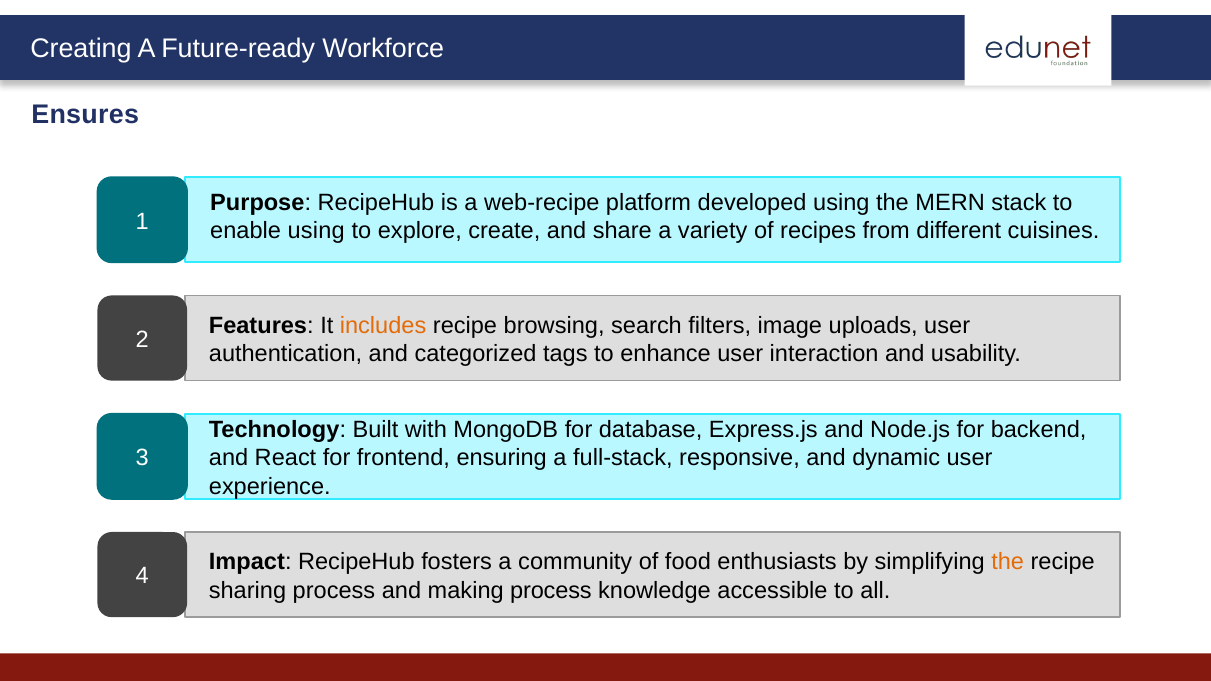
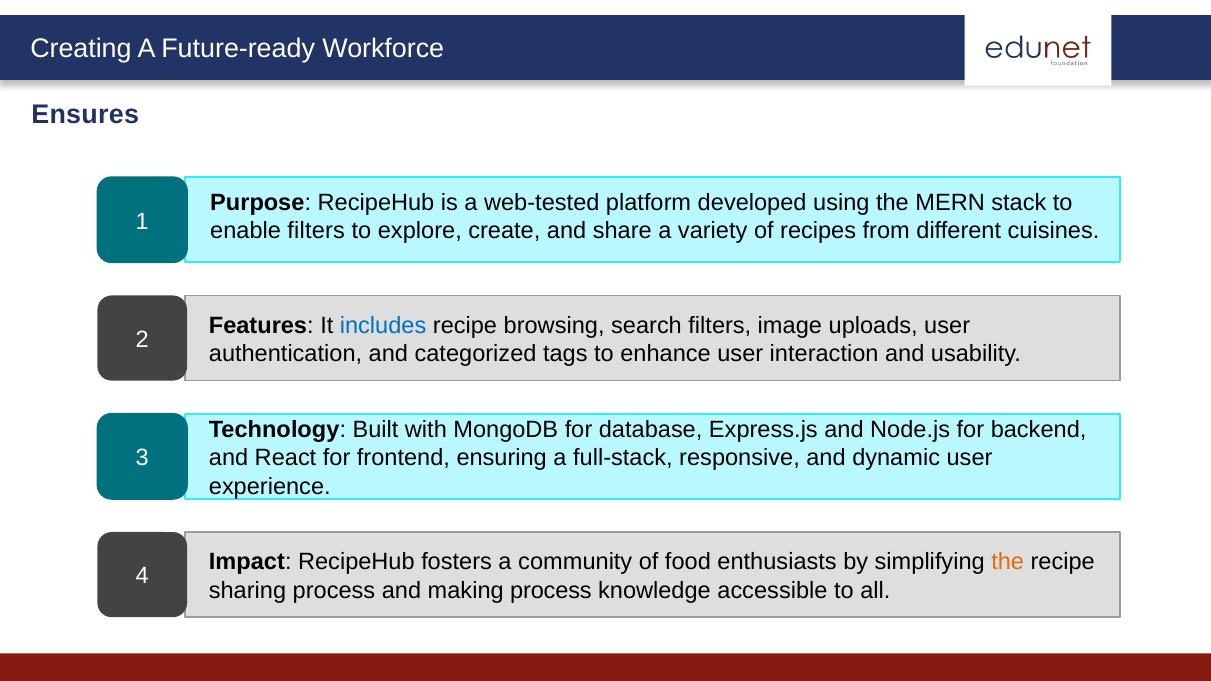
web-recipe: web-recipe -> web-tested (542, 203)
enable using: using -> filters (316, 231)
includes colour: orange -> blue (383, 326)
